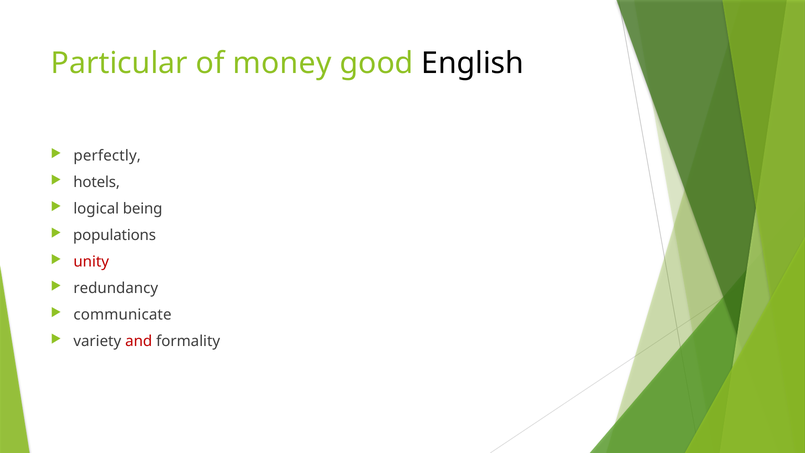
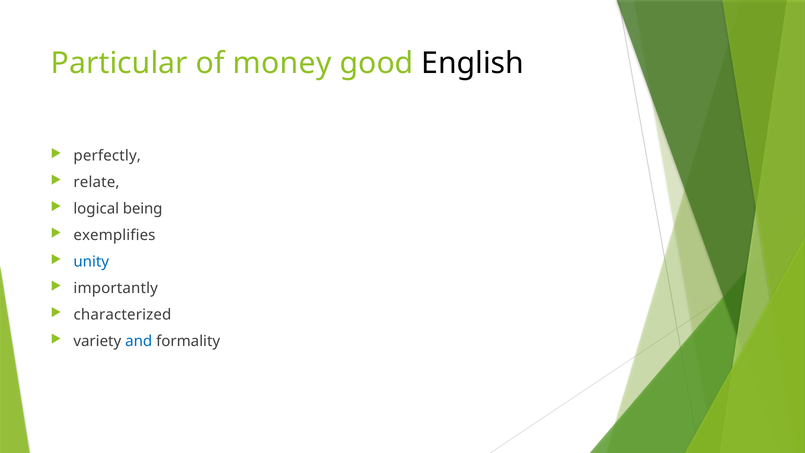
hotels: hotels -> relate (96, 182)
populations: populations -> exemplifies (114, 235)
unity colour: red -> blue (91, 262)
redundancy: redundancy -> importantly (116, 288)
communicate: communicate -> characterized (122, 315)
and colour: red -> blue (139, 341)
